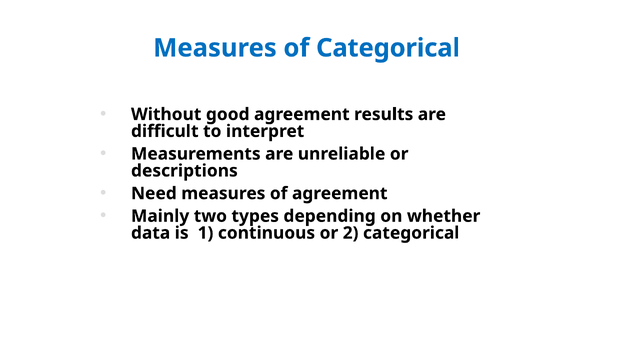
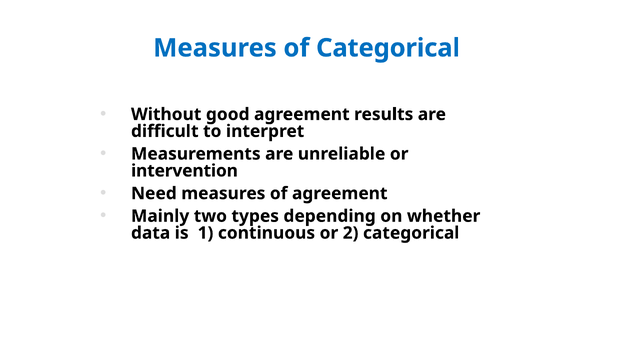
descriptions: descriptions -> intervention (184, 171)
